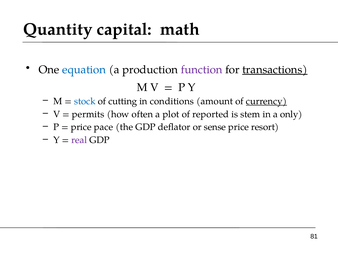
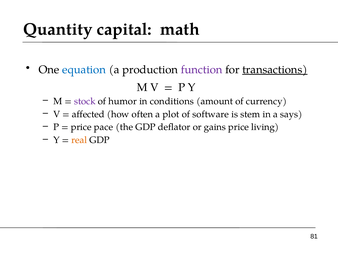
stock colour: blue -> purple (85, 101)
cutting: cutting -> humor (123, 101)
currency underline: present -> none (266, 101)
permits: permits -> affected (88, 114)
reported: reported -> software (211, 114)
only: only -> says (291, 114)
sense: sense -> gains (215, 127)
resort: resort -> living (265, 127)
real colour: purple -> orange (79, 140)
